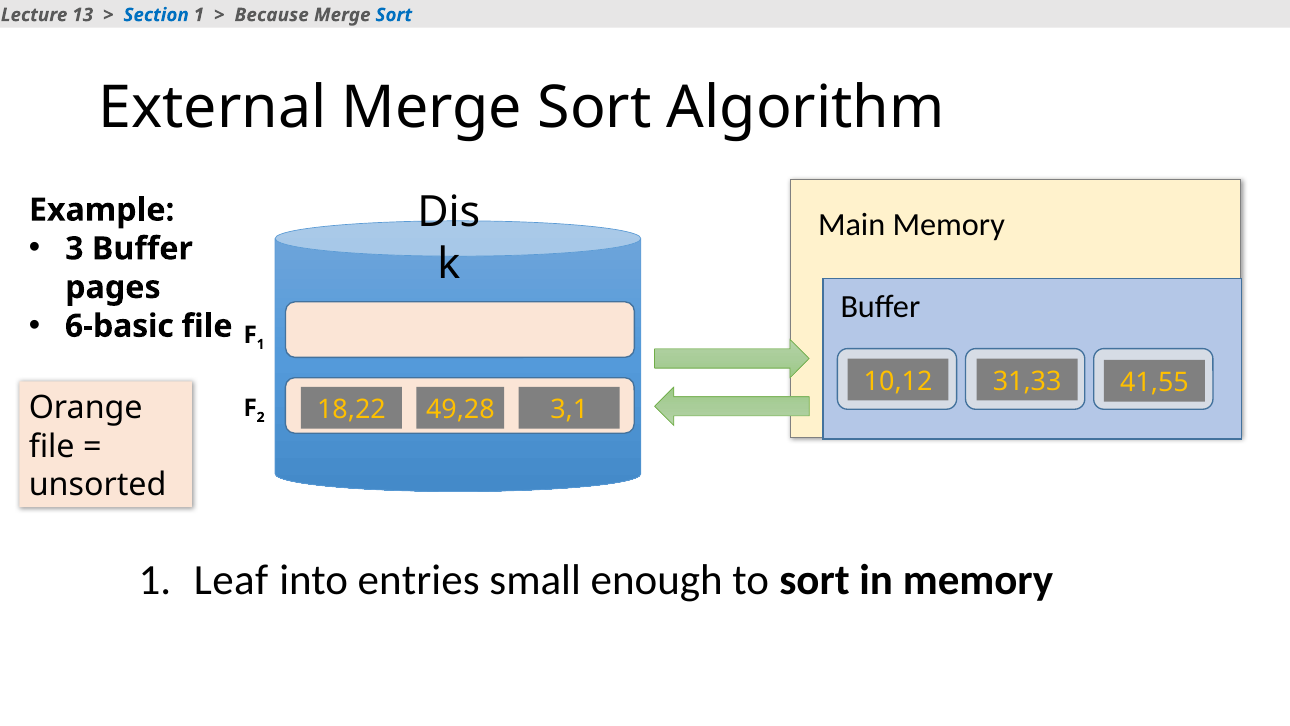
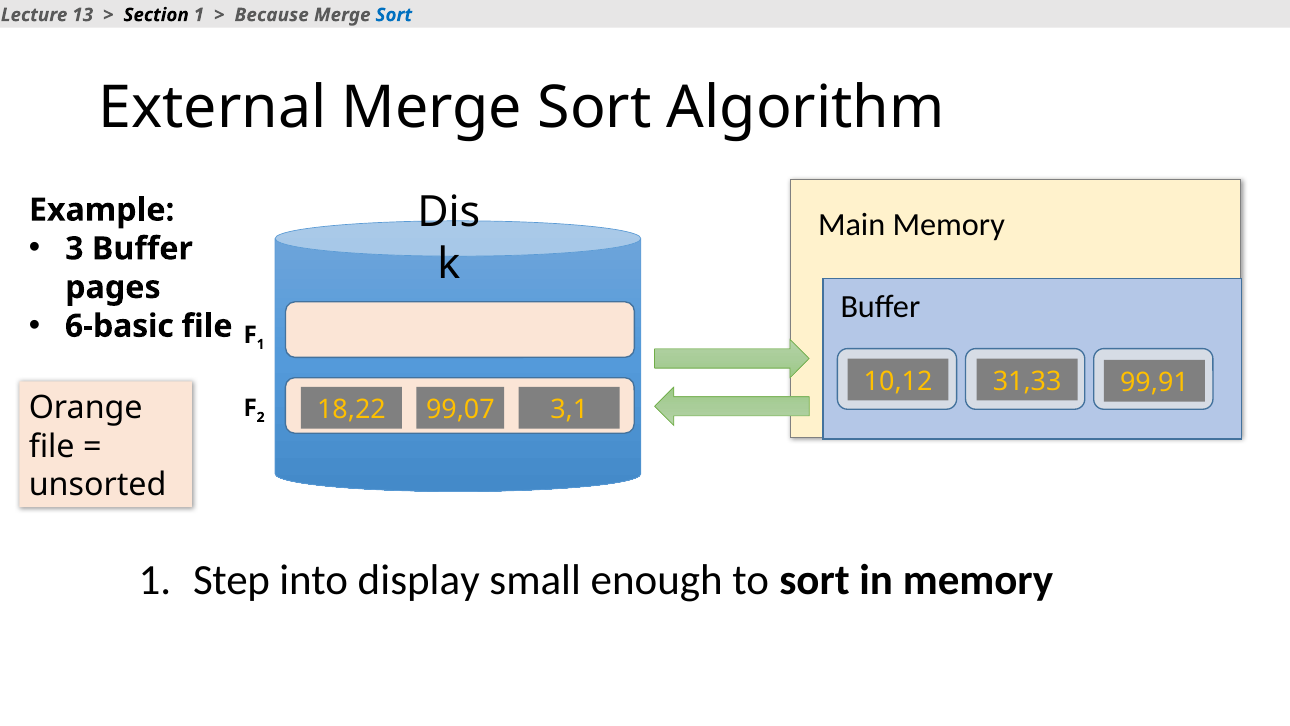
Section colour: blue -> black (156, 15)
41,55: 41,55 -> 99,91 (1154, 382)
49,28: 49,28 -> 99,07 (460, 410)
Leaf: Leaf -> Step (231, 580)
entries: entries -> display (419, 580)
